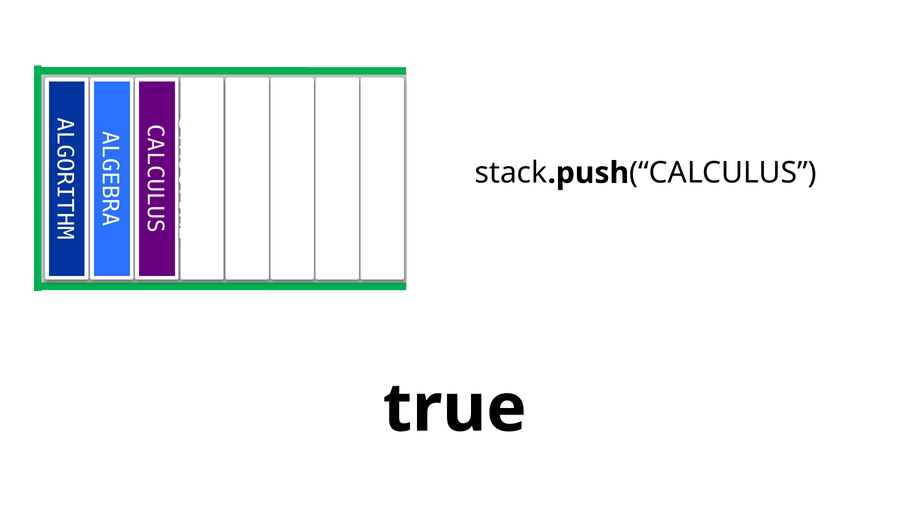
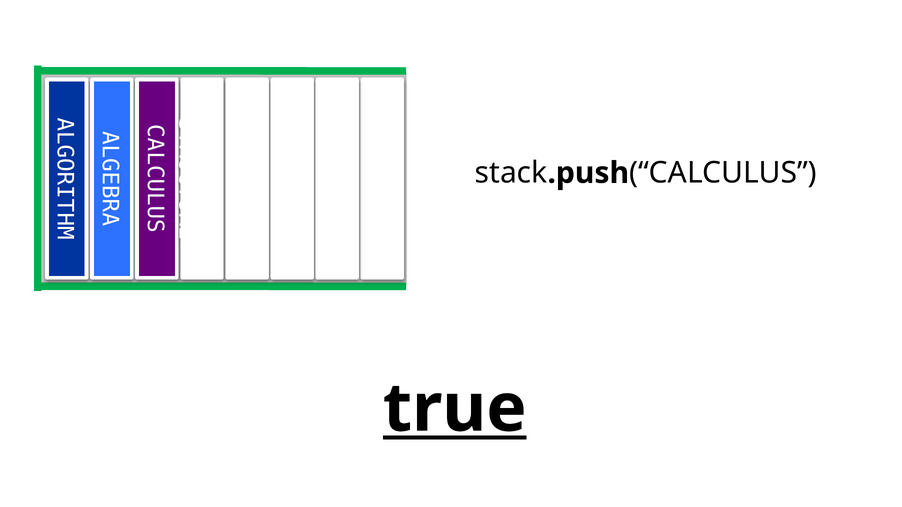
true underline: none -> present (455, 409)
